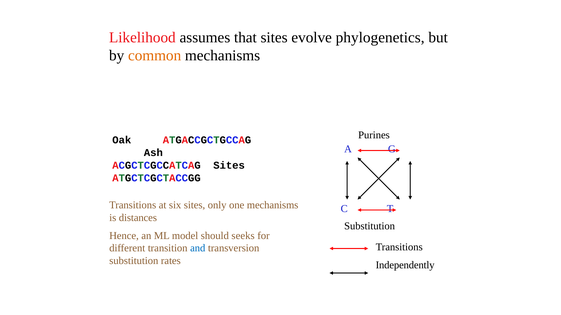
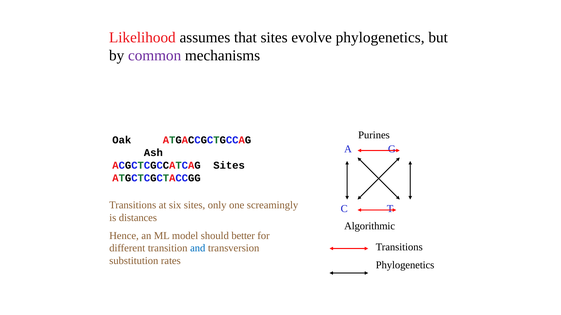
common colour: orange -> purple (155, 56)
one mechanisms: mechanisms -> screamingly (273, 205)
Substitution: Substitution -> Algorithmic (370, 226)
seeks: seeks -> better (243, 236)
Independently: Independently -> Phylogenetics (405, 265)
